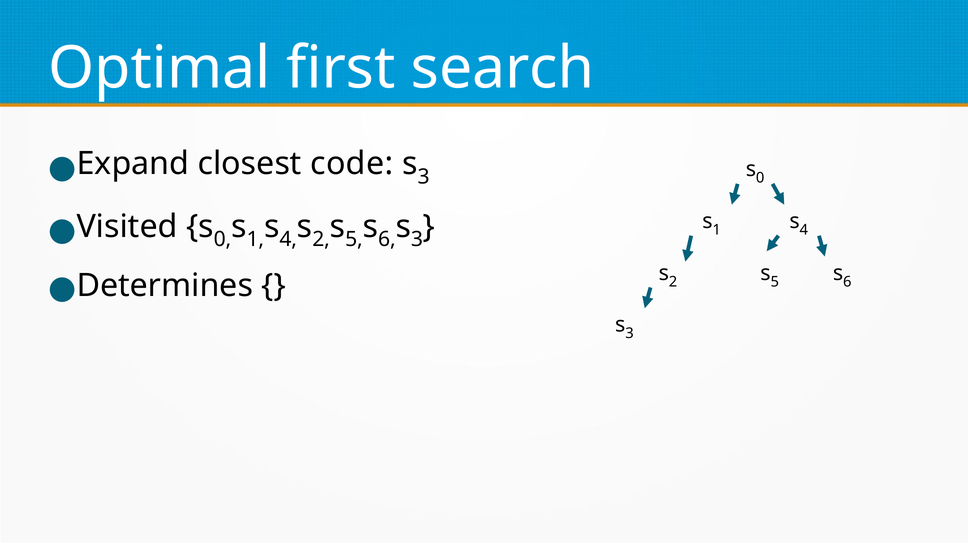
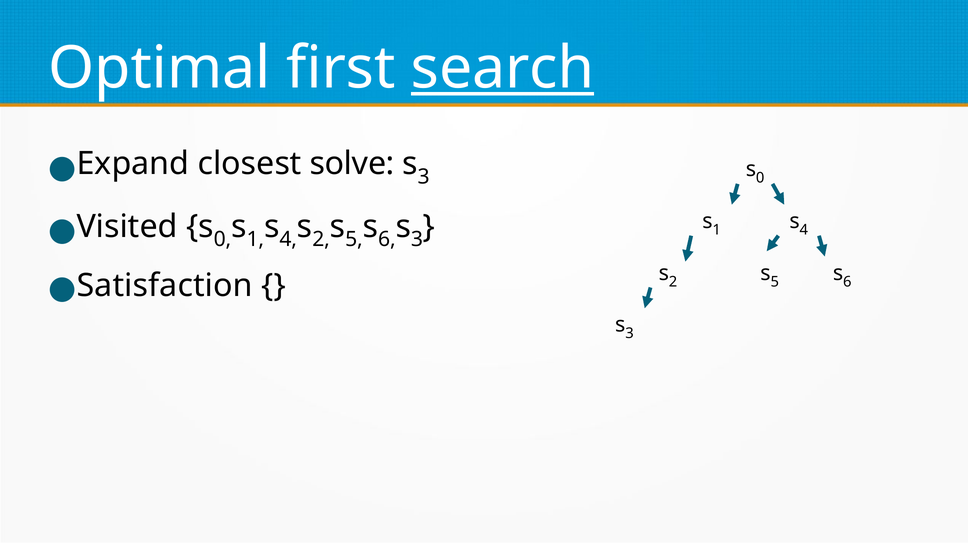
search underline: none -> present (503, 68)
code: code -> solve (352, 164)
Determines: Determines -> Satisfaction (165, 286)
